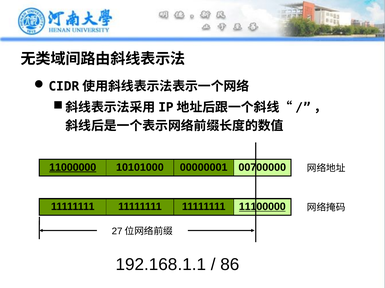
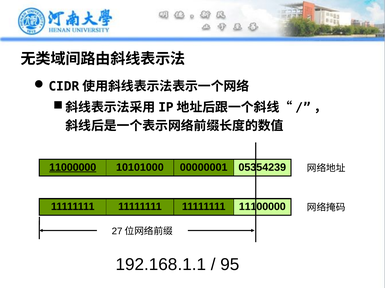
00700000: 00700000 -> 05354239 (262, 168)
11100000 underline: present -> none (262, 207)
86: 86 -> 95 (230, 265)
